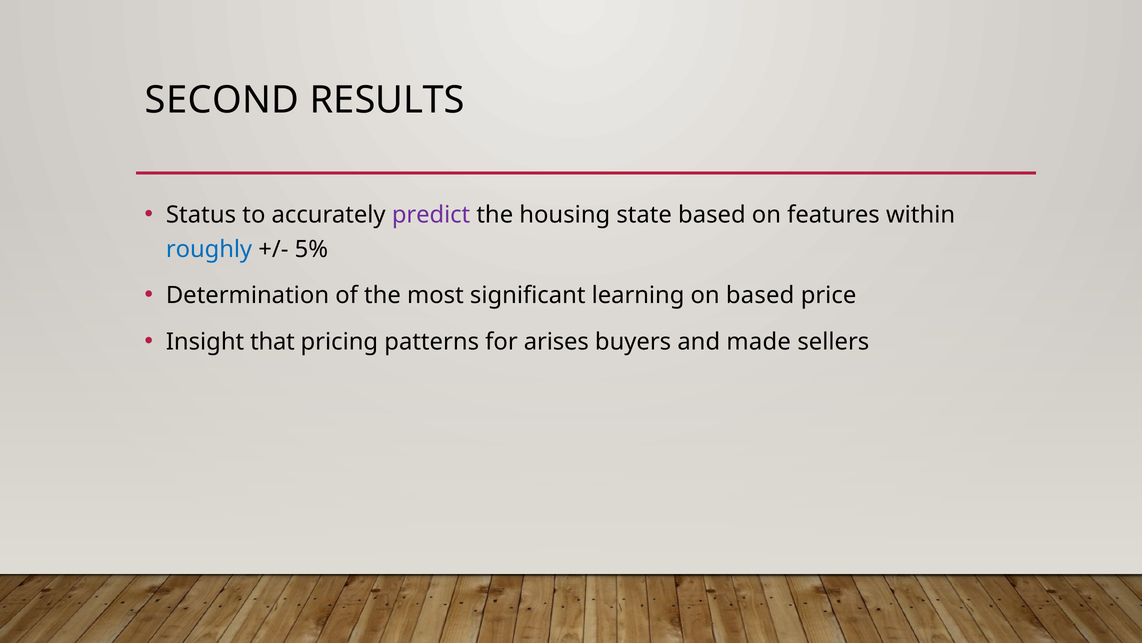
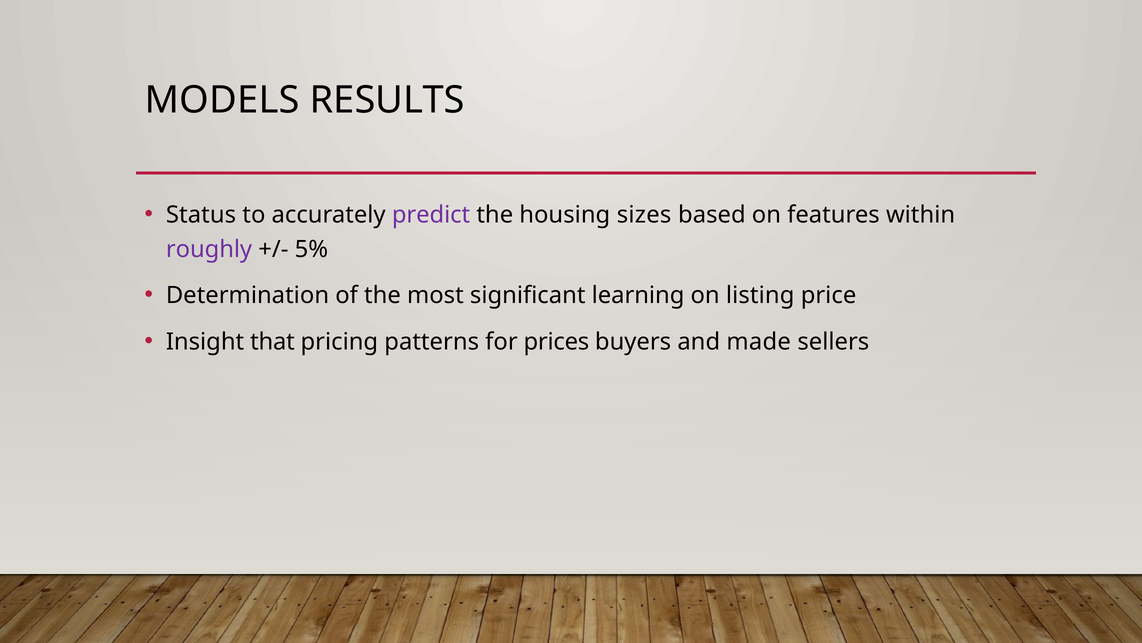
SECOND: SECOND -> MODELS (222, 100)
state: state -> sizes (644, 215)
roughly colour: blue -> purple (209, 249)
on based: based -> listing (760, 295)
arises: arises -> prices (556, 341)
